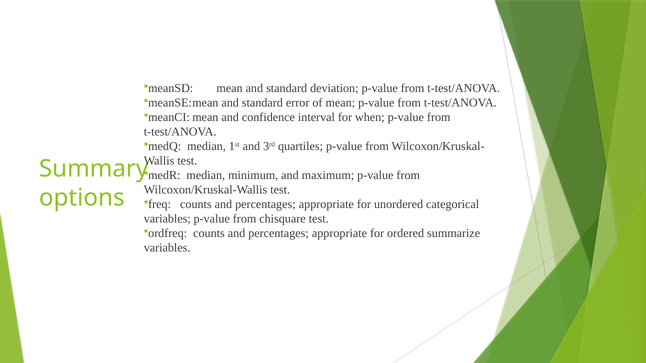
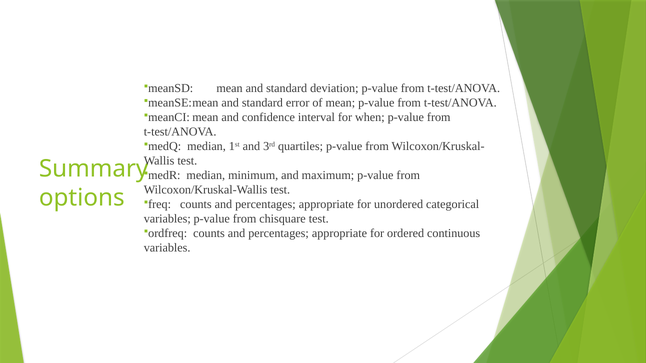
summarize: summarize -> continuous (454, 234)
